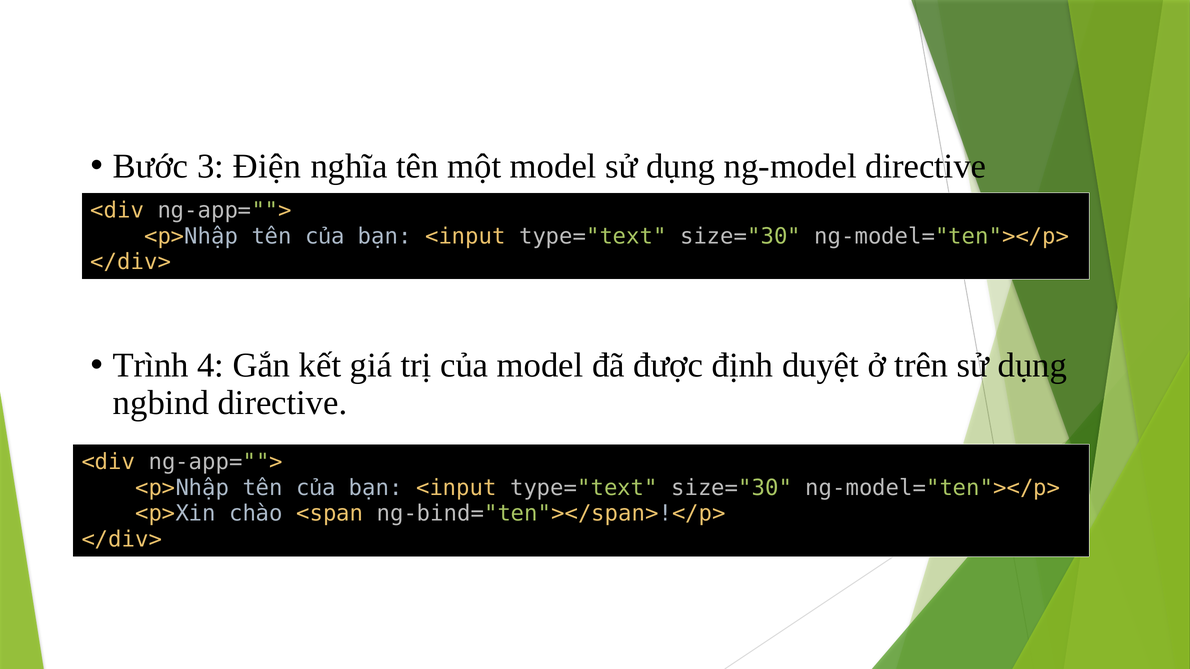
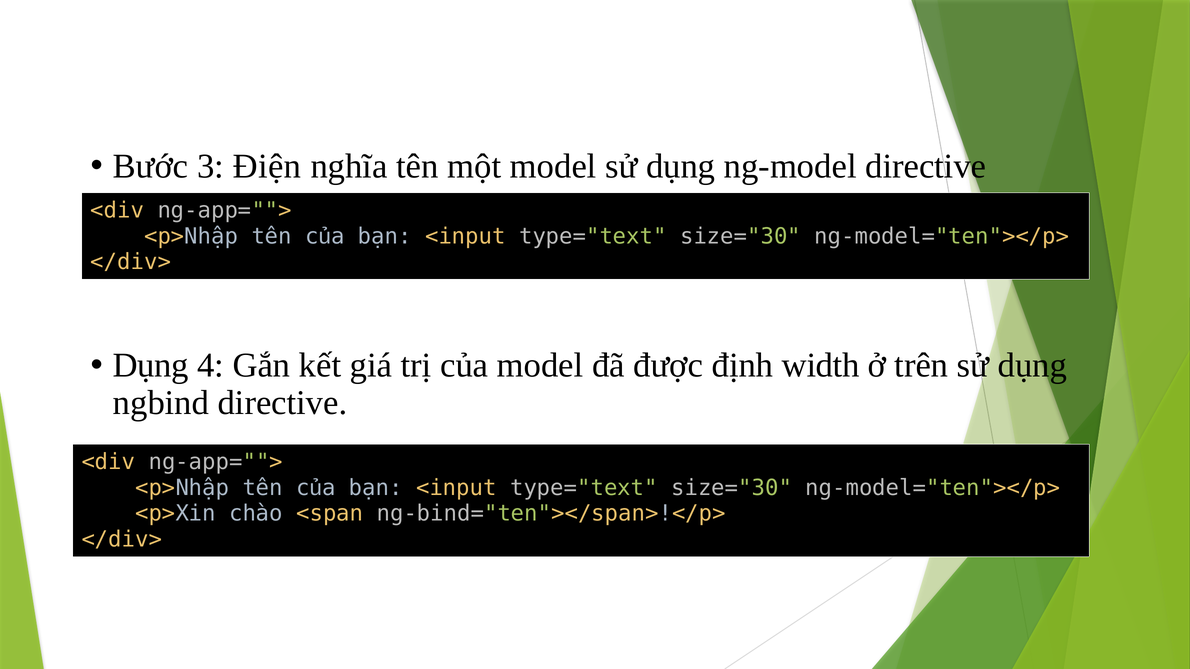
Trình: Trình -> Dụng (151, 366)
duyệt: duyệt -> width (821, 366)
